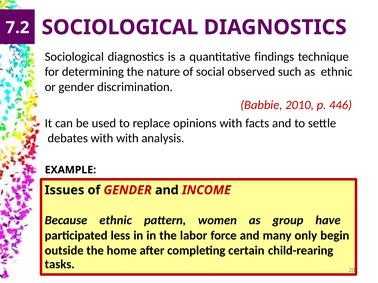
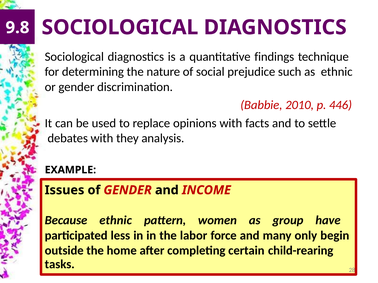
7.2: 7.2 -> 9.8 (17, 28)
observed: observed -> prejudice (251, 72)
with with: with -> they (127, 138)
